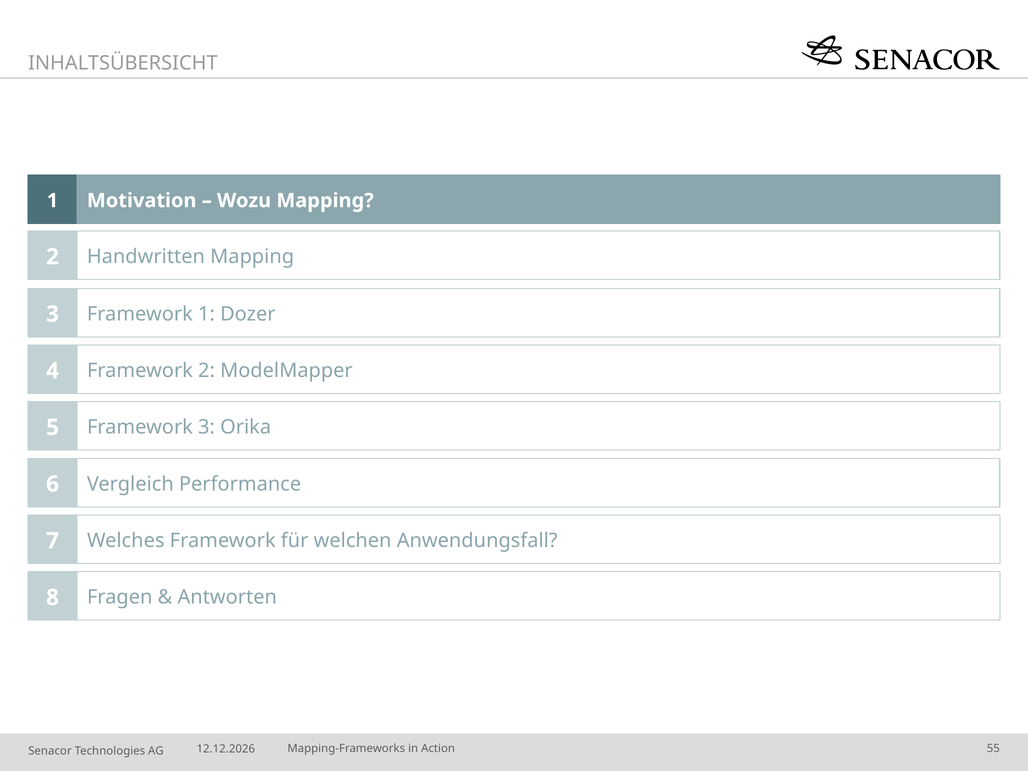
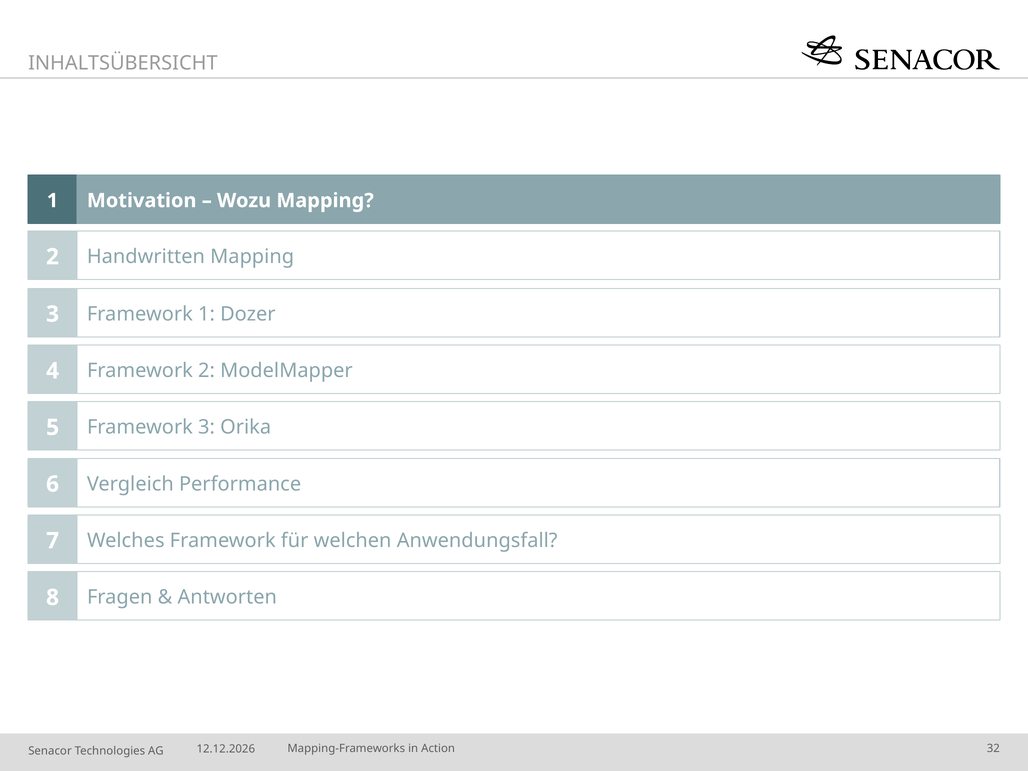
55: 55 -> 32 (993, 749)
